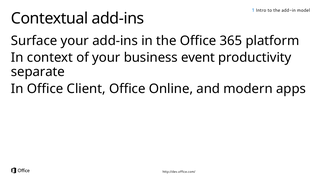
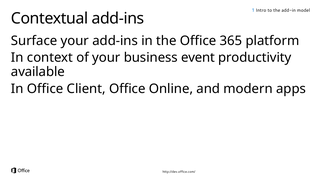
separate: separate -> available (38, 72)
